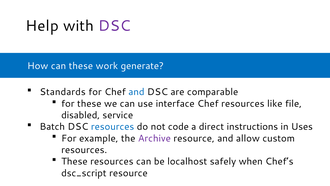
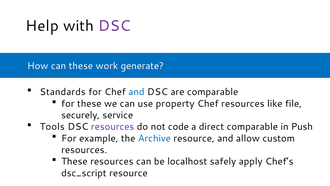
interface: interface -> property (175, 103)
disabled: disabled -> securely (81, 115)
Batch: Batch -> Tools (52, 127)
resources colour: blue -> purple (113, 127)
direct instructions: instructions -> comparable (252, 127)
Uses: Uses -> Push (302, 127)
Archive colour: purple -> blue (154, 138)
when: when -> apply (251, 161)
